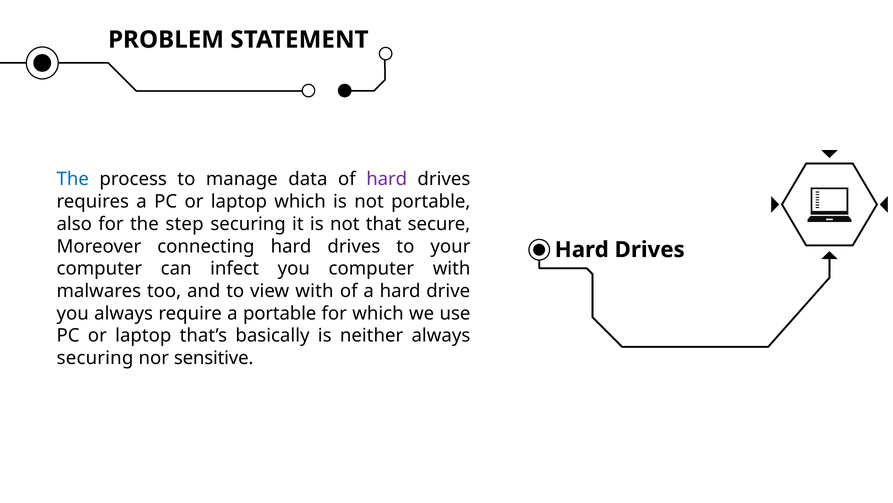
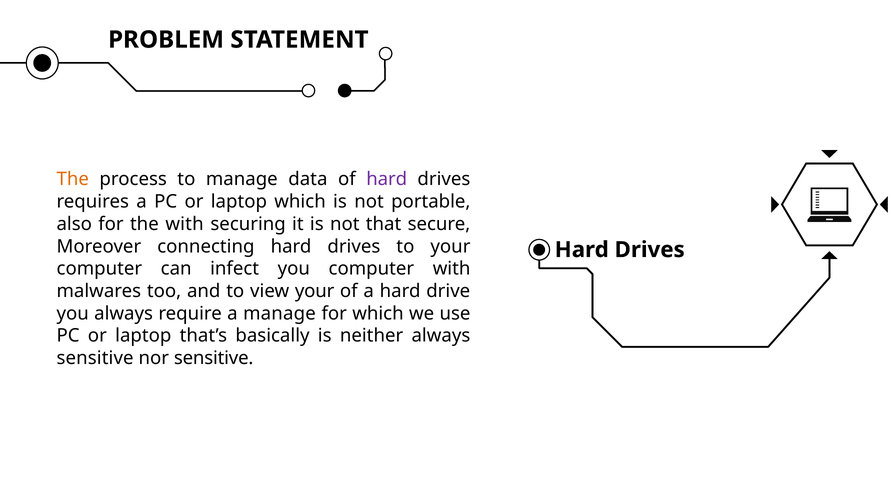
The colour: blue -> orange (73, 179)
the step: step -> with (185, 224)
view with: with -> your (315, 291)
a portable: portable -> manage (279, 313)
securing: securing -> sensitive (95, 358)
